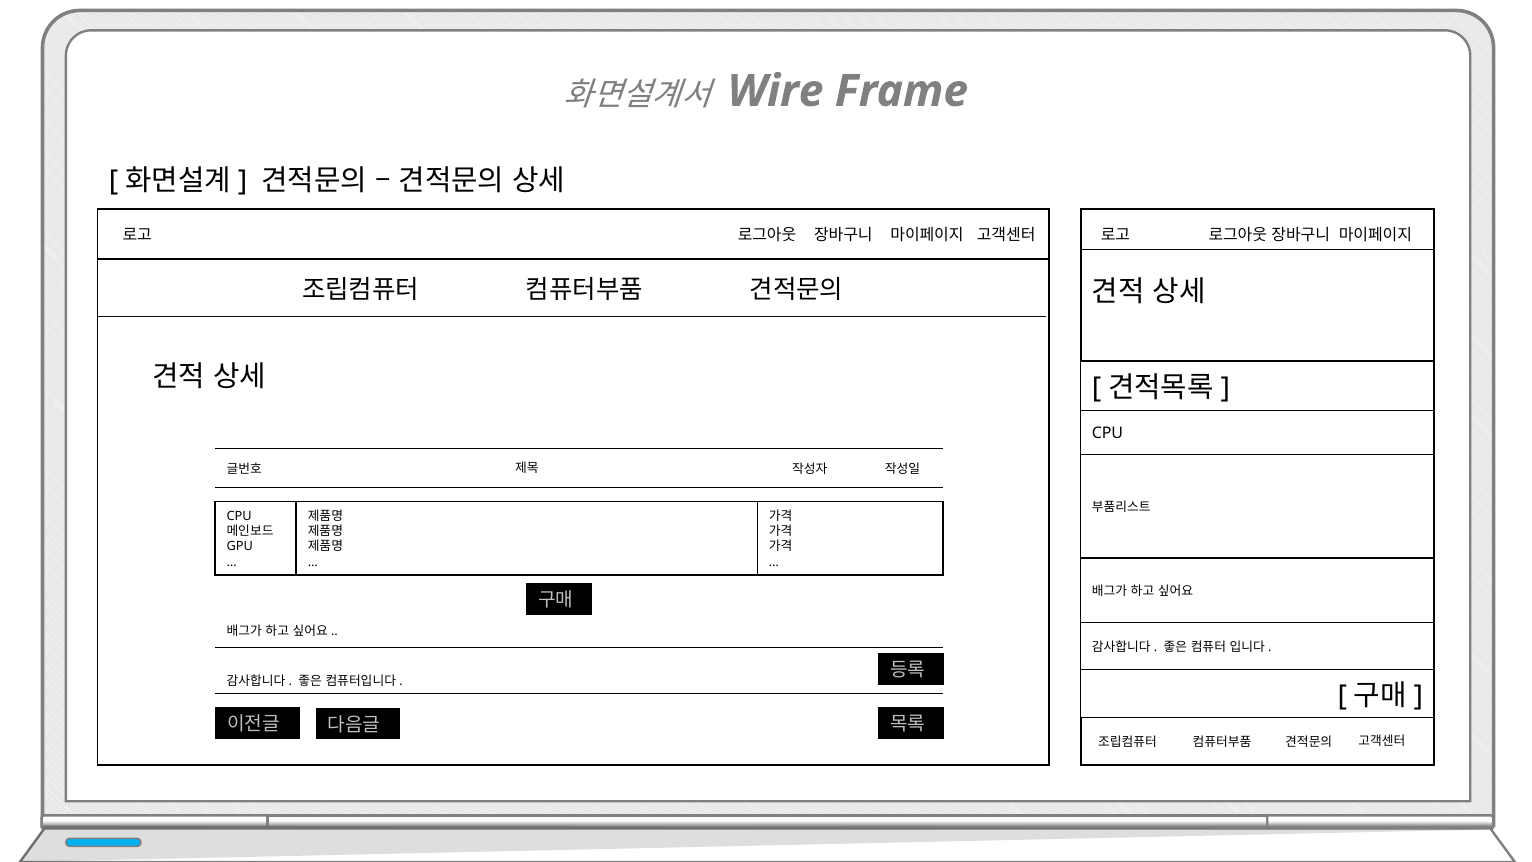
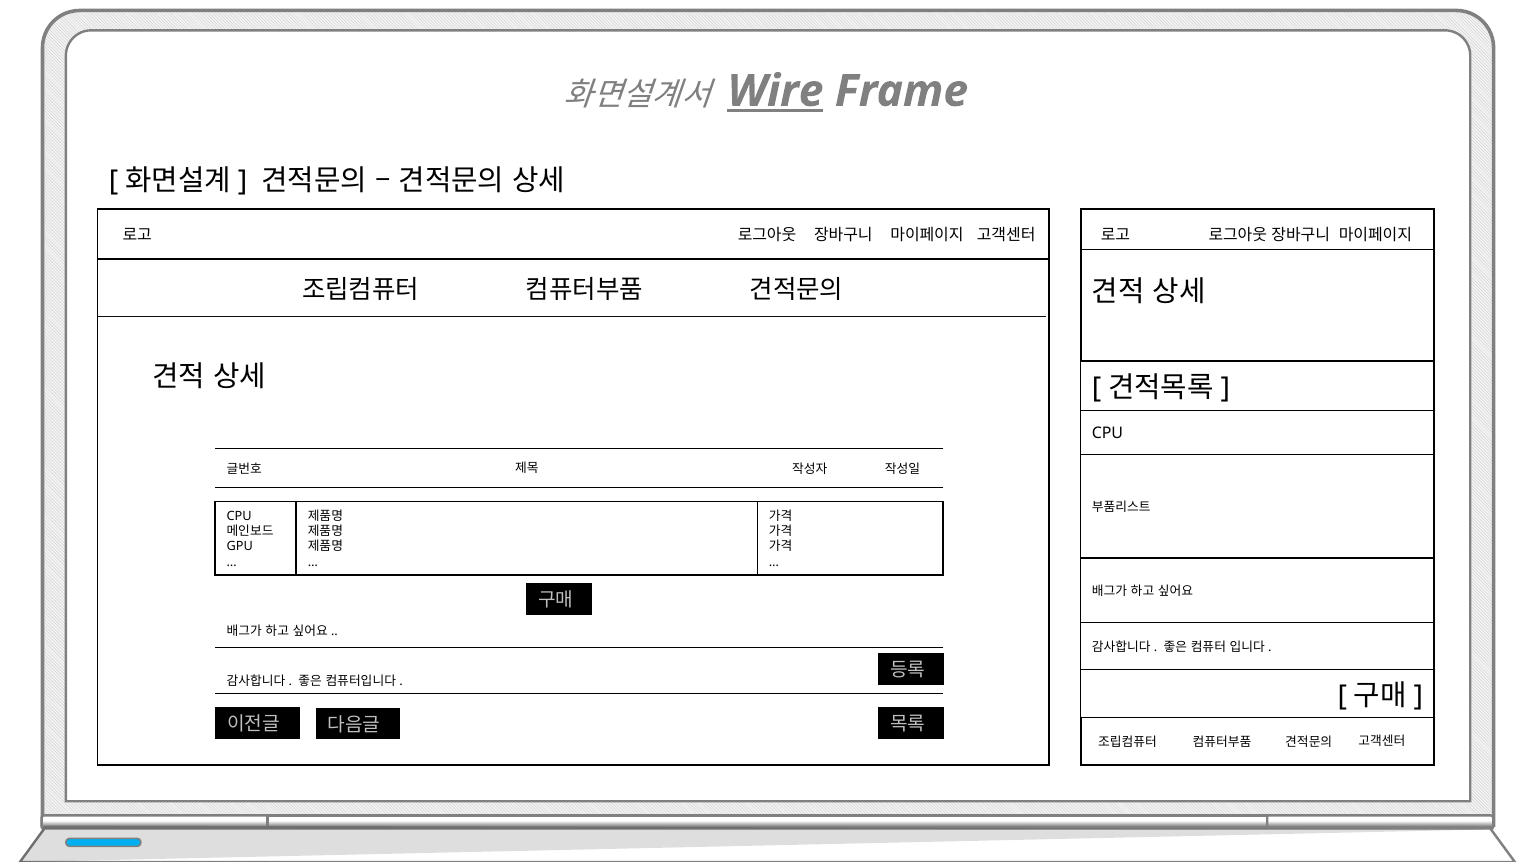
Wire underline: none -> present (775, 91)
